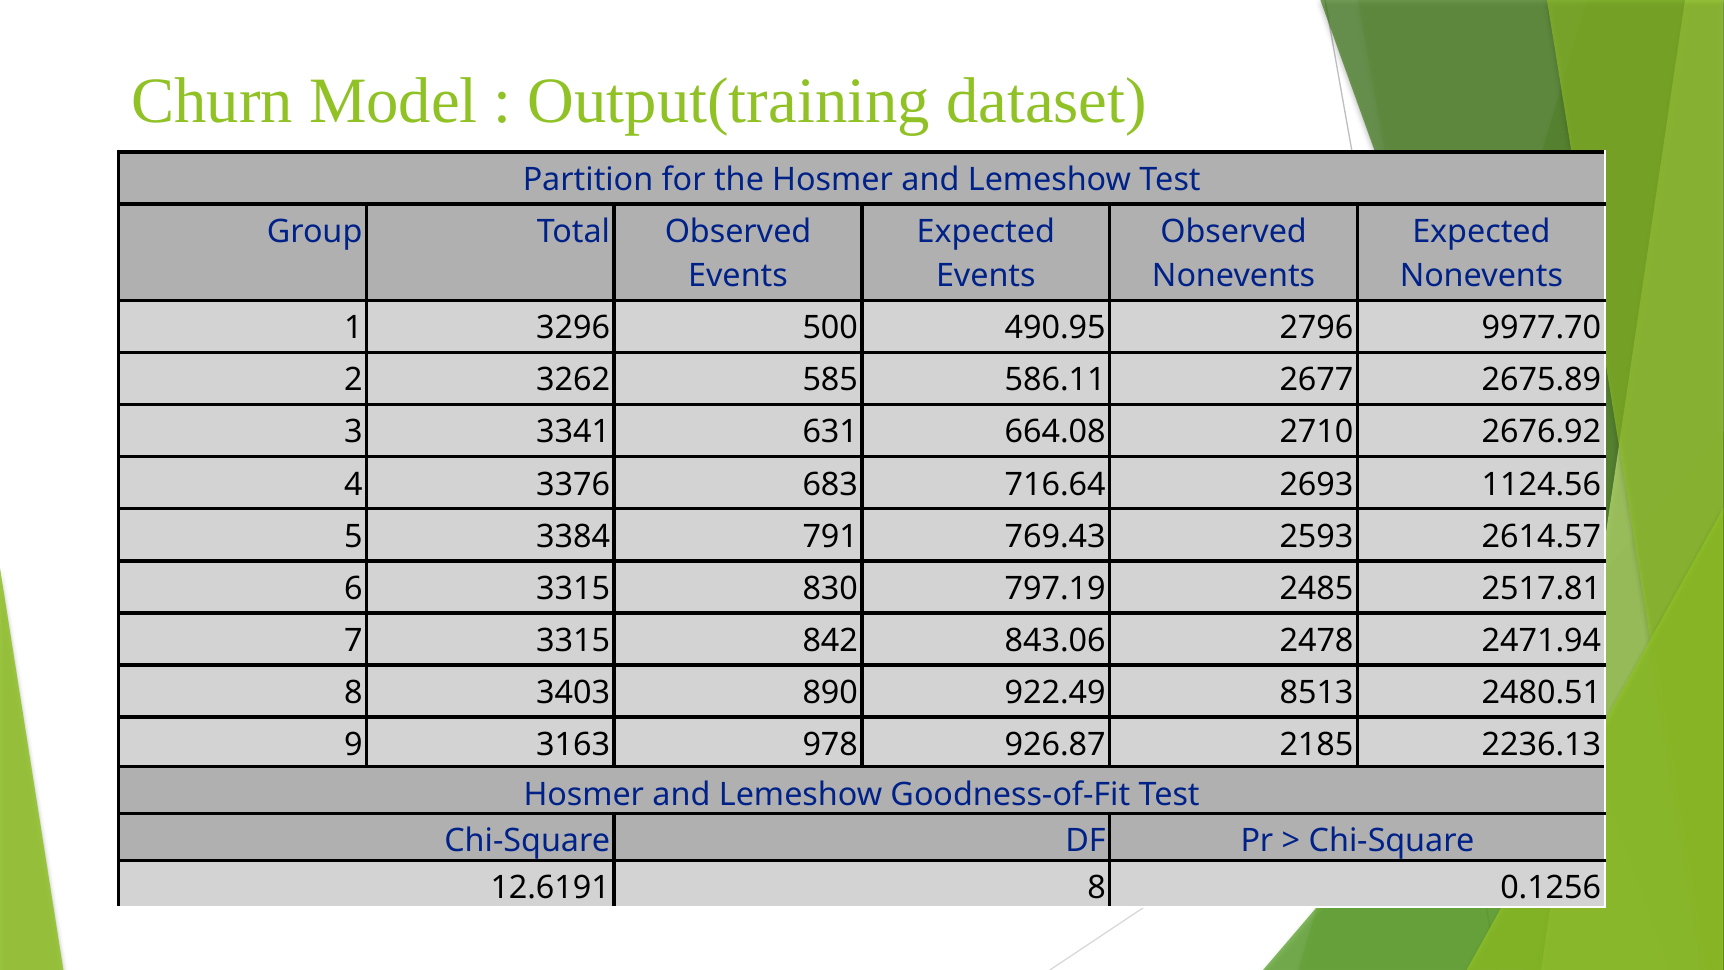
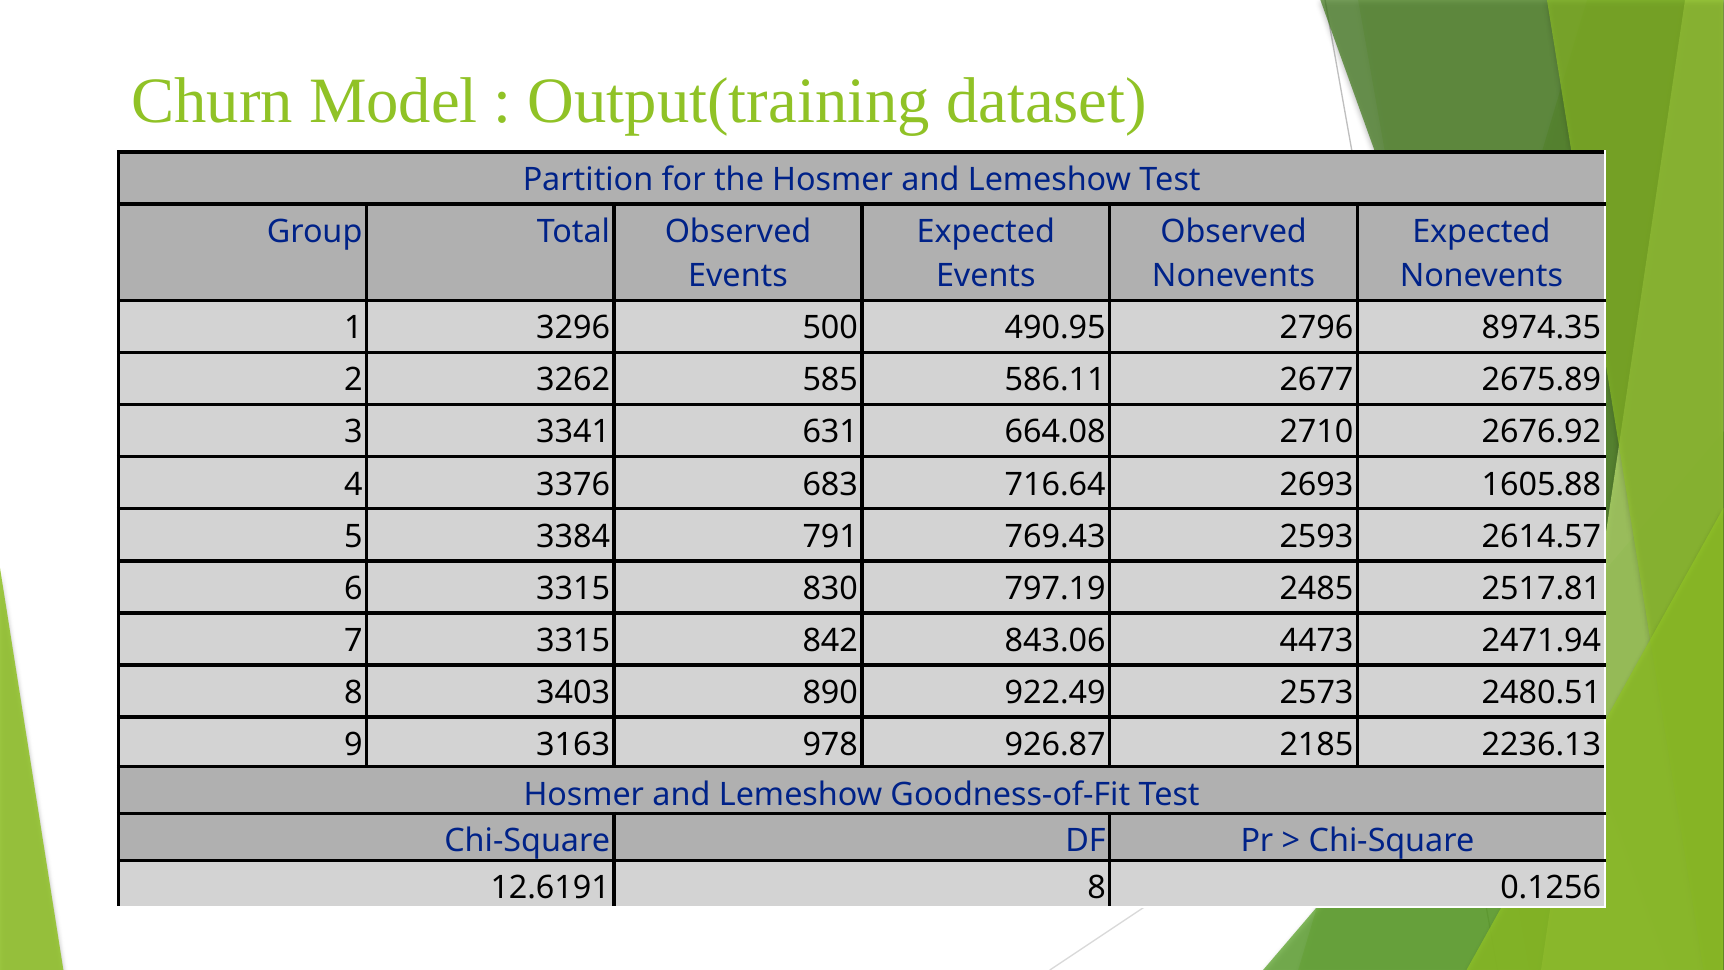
9977.70: 9977.70 -> 8974.35 (1541, 328)
1124.56: 1124.56 -> 1605.88 (1541, 484)
2478: 2478 -> 4473 (1317, 641)
8513: 8513 -> 2573 (1317, 693)
